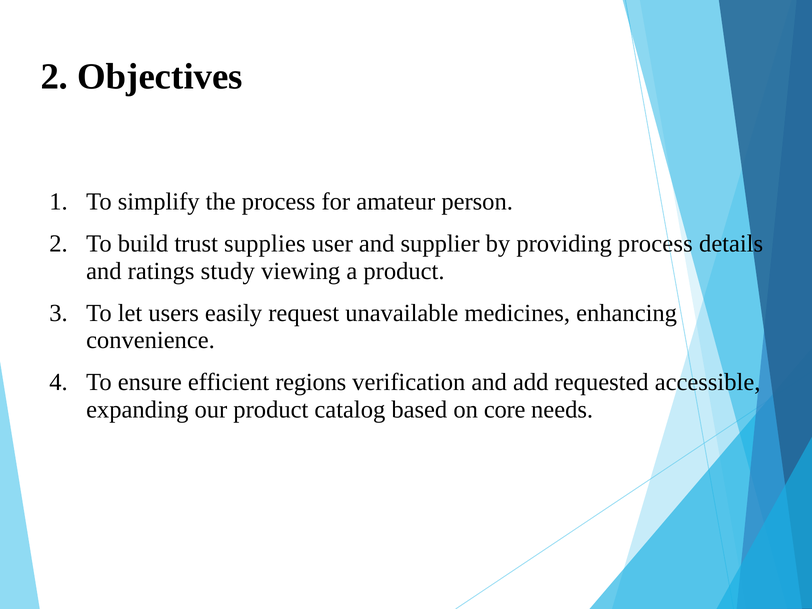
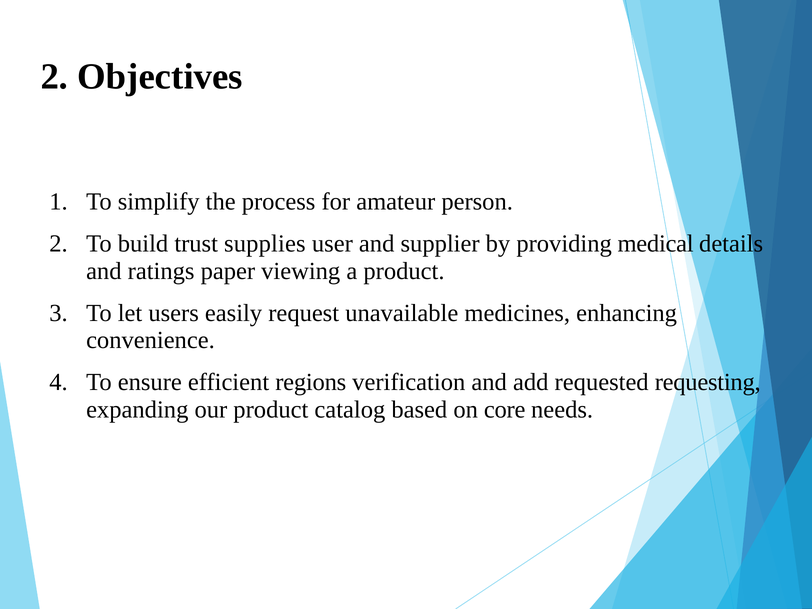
providing process: process -> medical (656, 244)
study: study -> paper (228, 271)
accessible: accessible -> requesting (708, 382)
